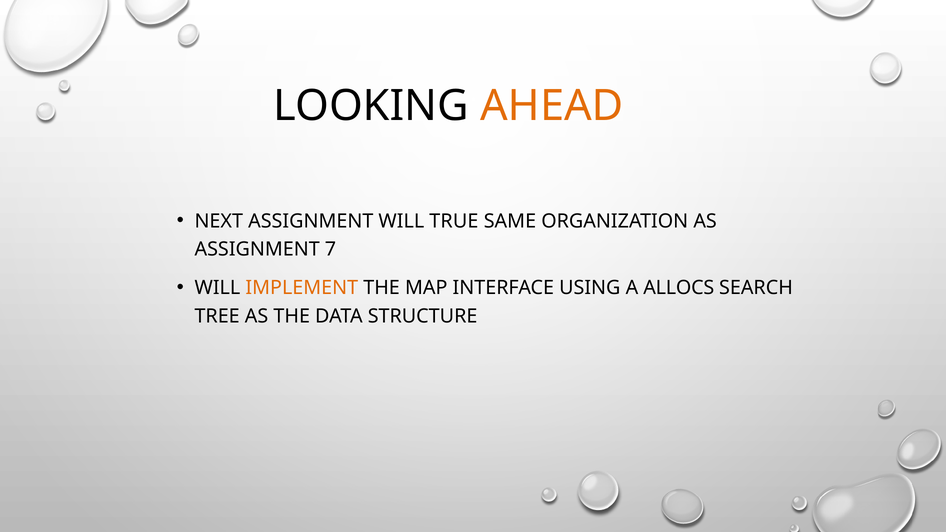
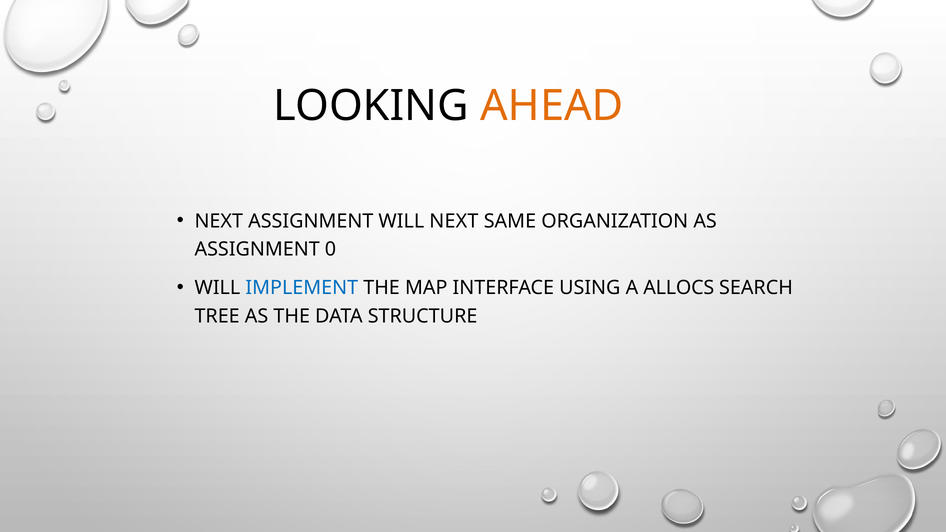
WILL TRUE: TRUE -> NEXT (454, 221)
7: 7 -> 0 (330, 249)
IMPLEMENT colour: orange -> blue (302, 288)
